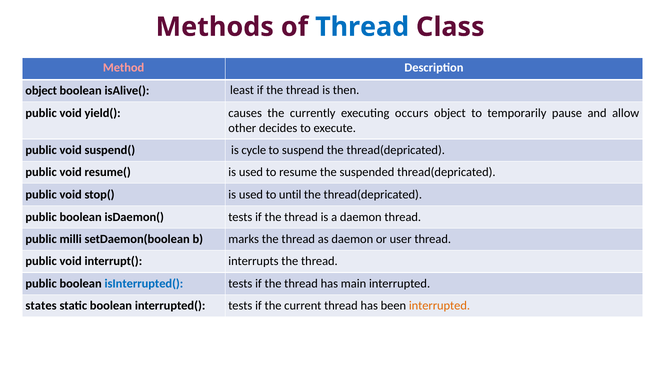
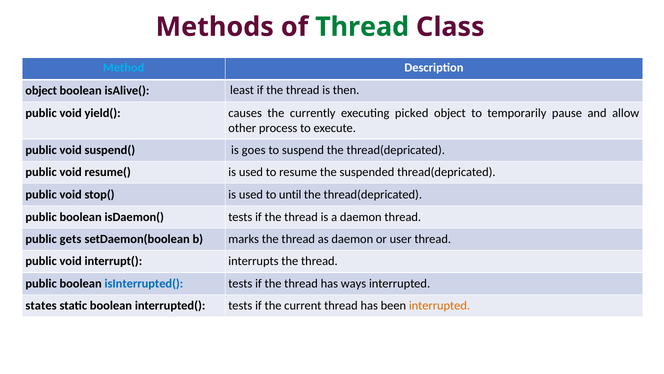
Thread colour: blue -> green (362, 27)
Method colour: pink -> light blue (124, 68)
occurs: occurs -> picked (412, 113)
decides: decides -> process (278, 128)
cycle: cycle -> goes (254, 150)
milli: milli -> gets (71, 239)
main: main -> ways (353, 283)
